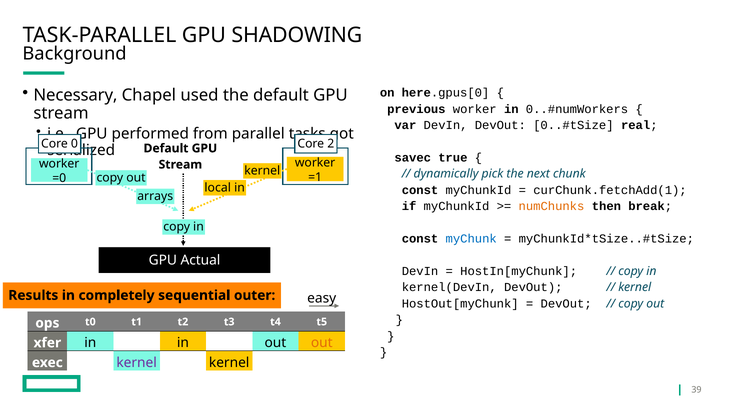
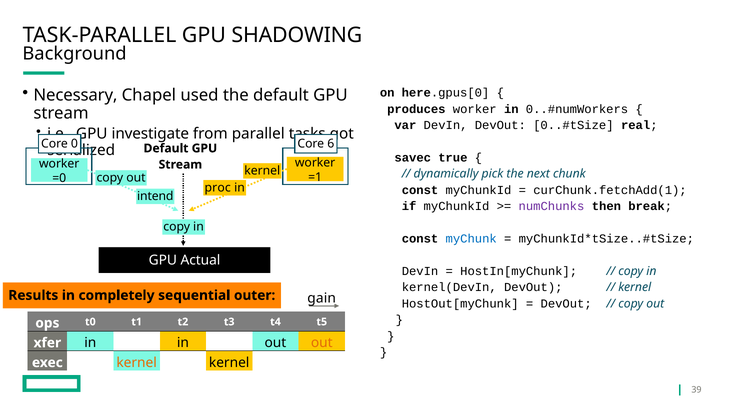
previous: previous -> produces (416, 109)
performed: performed -> investigate (150, 134)
2: 2 -> 6 (331, 144)
local: local -> proc (218, 188)
arrays: arrays -> intend (155, 196)
numChunks colour: orange -> purple (551, 206)
easy: easy -> gain (322, 298)
kernel colour: purple -> orange (137, 363)
